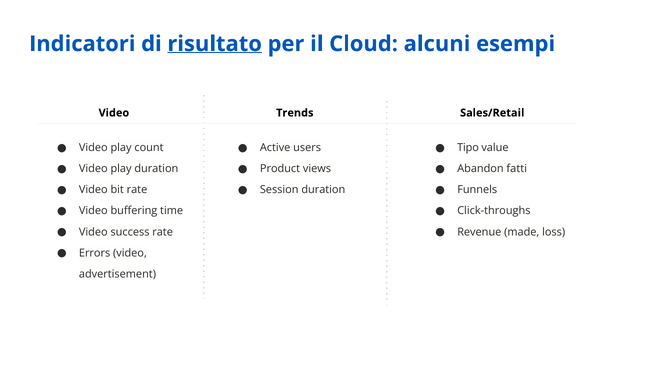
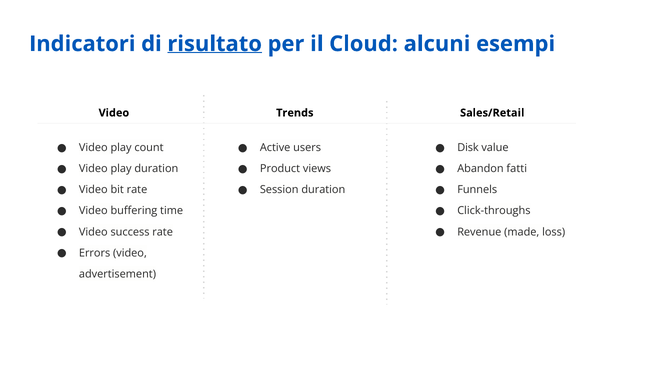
Tipo: Tipo -> Disk (468, 148)
